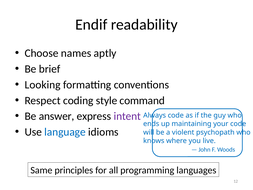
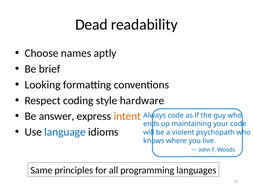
Endif: Endif -> Dead (91, 24)
command: command -> hardware (142, 100)
intent colour: purple -> orange (127, 116)
